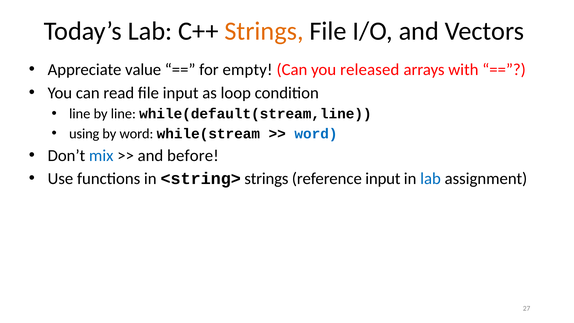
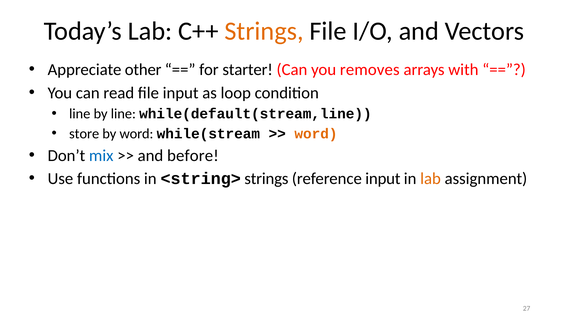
value: value -> other (143, 70)
empty: empty -> starter (248, 70)
released: released -> removes (370, 70)
using: using -> store (84, 134)
word colour: blue -> orange (316, 134)
lab colour: blue -> orange (431, 179)
